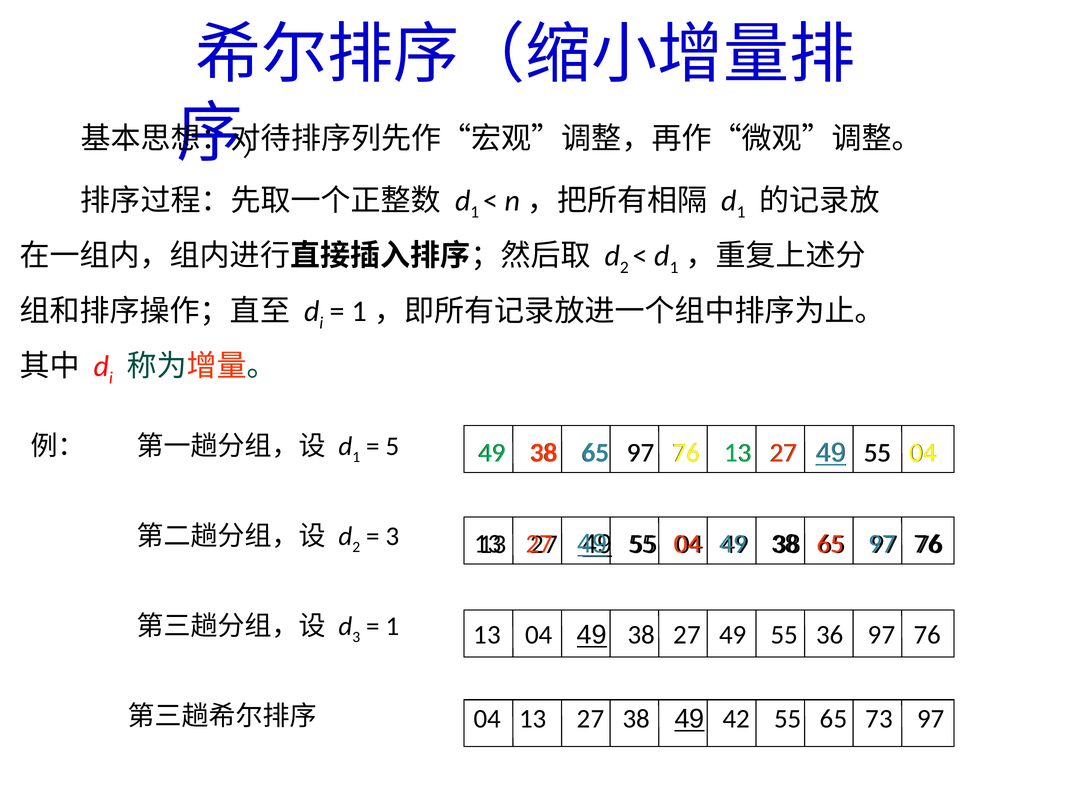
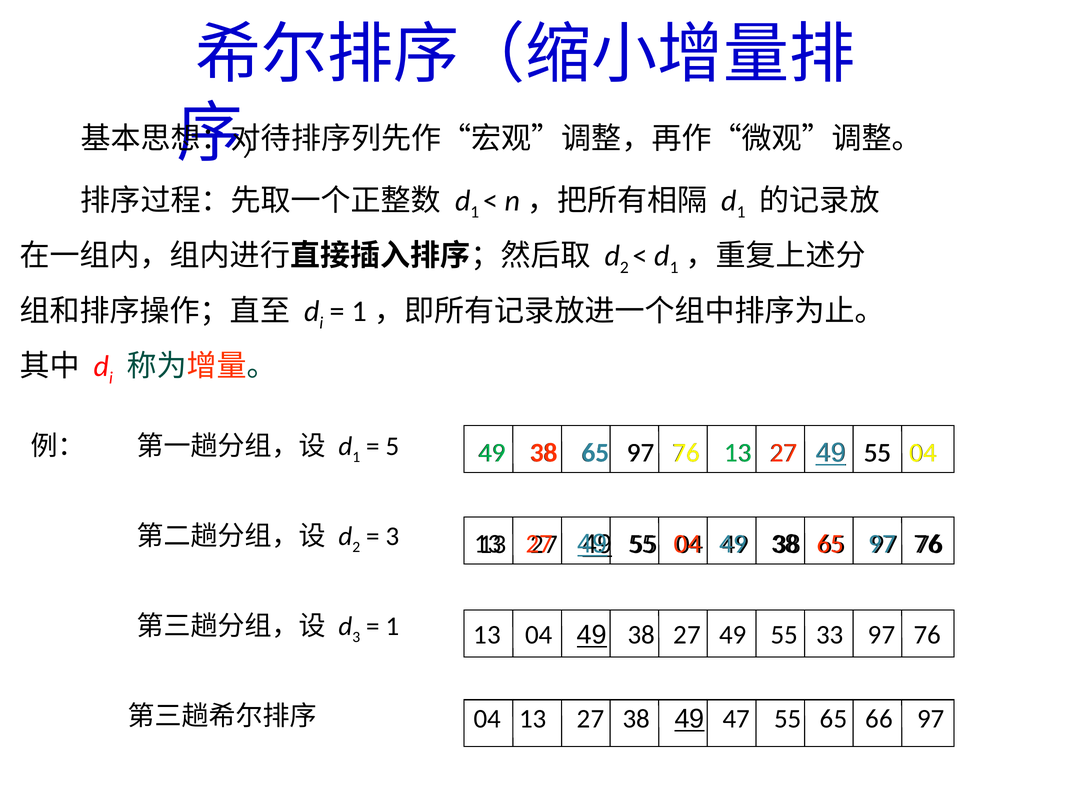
36: 36 -> 33 (830, 635)
42: 42 -> 47 (736, 719)
73: 73 -> 66 (879, 719)
